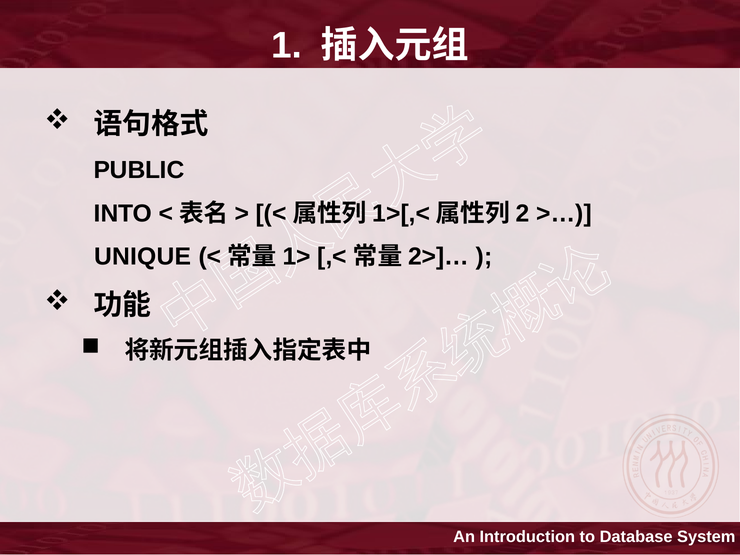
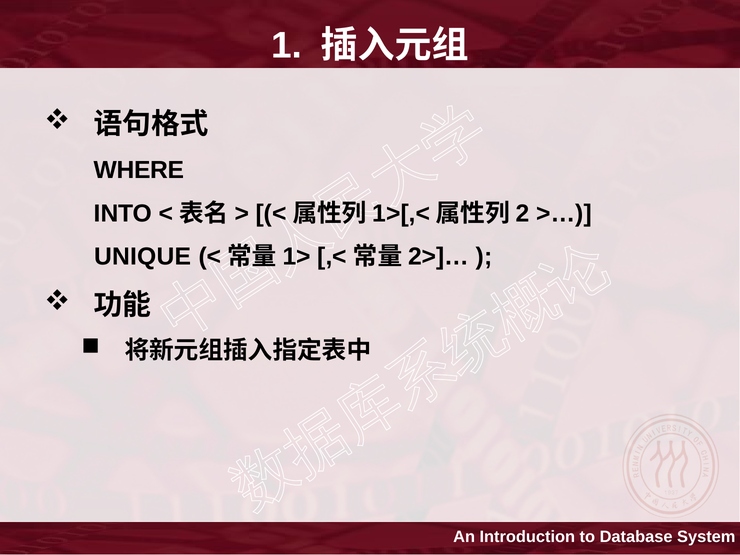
PUBLIC: PUBLIC -> WHERE (139, 170)
